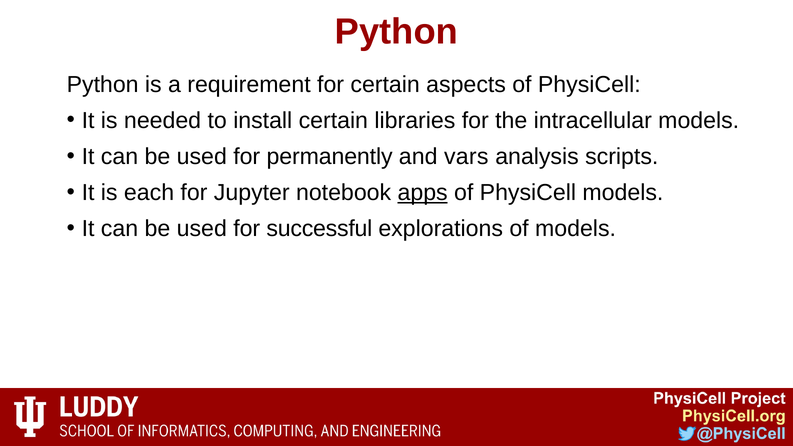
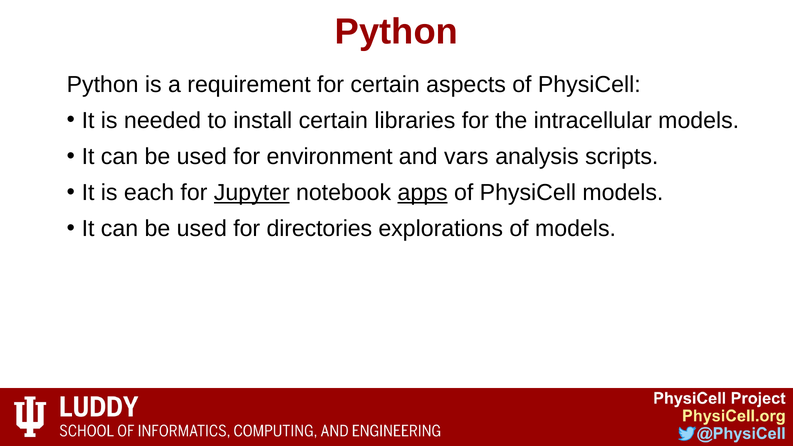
permanently: permanently -> environment (330, 157)
Jupyter underline: none -> present (252, 193)
successful: successful -> directories (319, 229)
